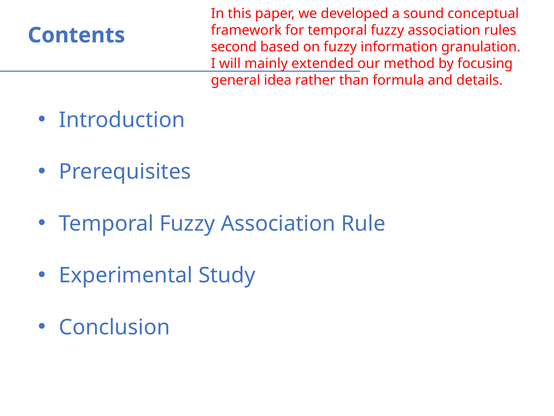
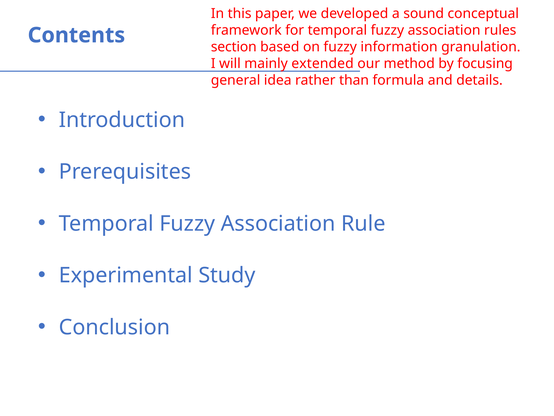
second: second -> section (234, 47)
